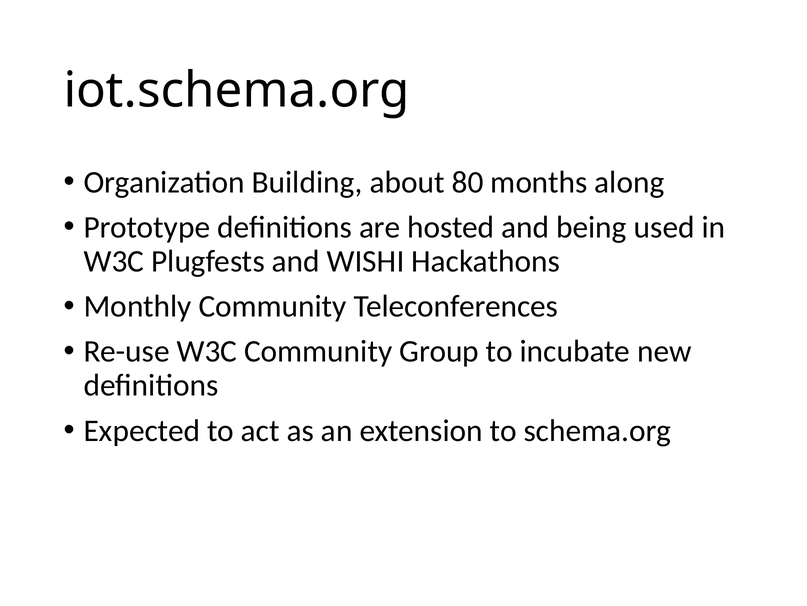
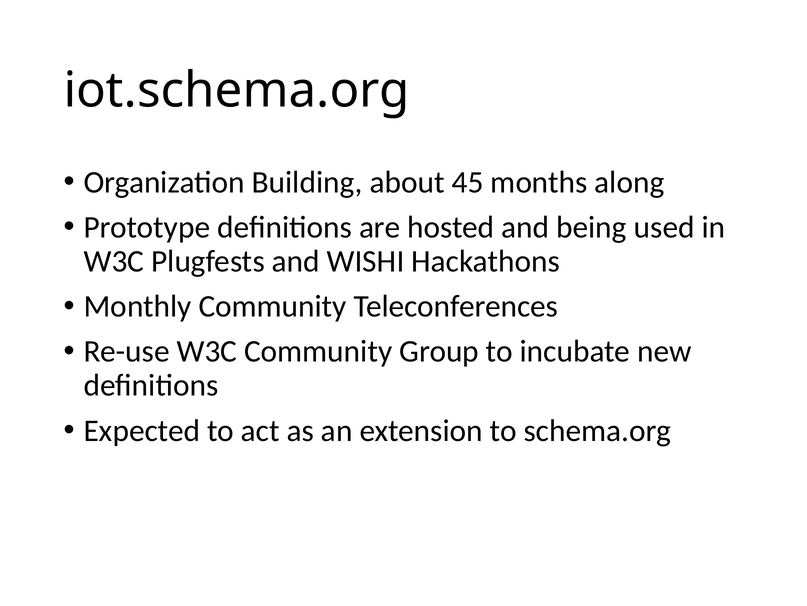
80: 80 -> 45 (468, 182)
